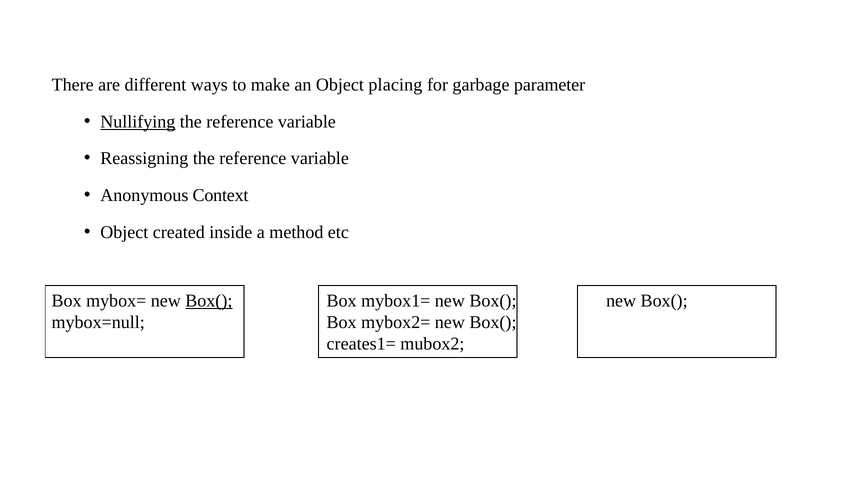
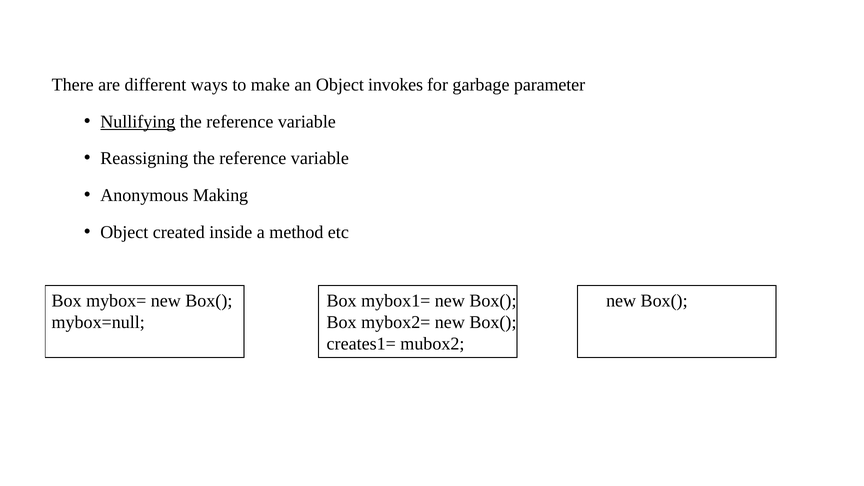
placing: placing -> invokes (396, 85)
Context: Context -> Making (221, 195)
Box( underline: present -> none (209, 301)
